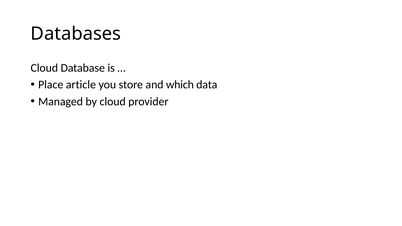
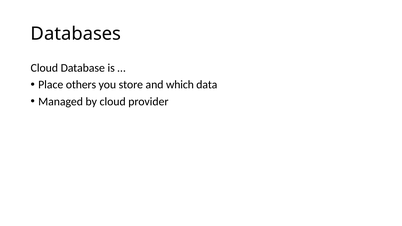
article: article -> others (81, 85)
